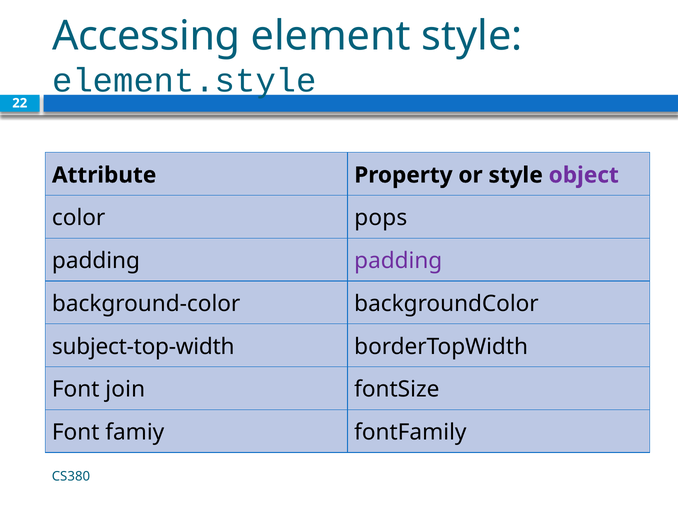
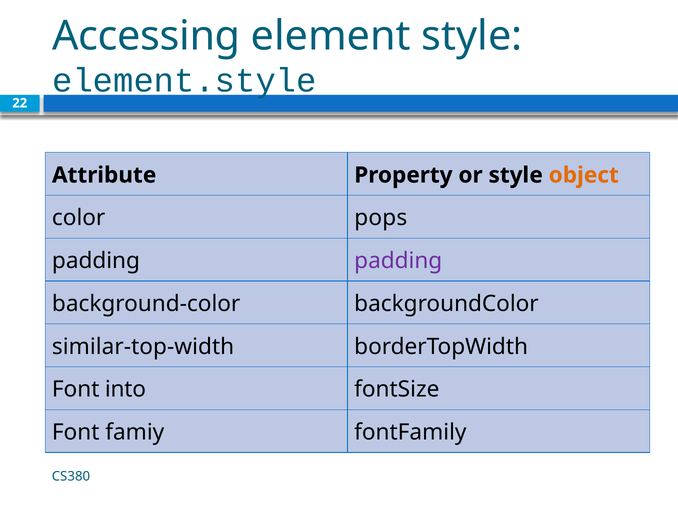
object colour: purple -> orange (584, 175)
subject-top-width: subject-top-width -> similar-top-width (143, 347)
join: join -> into (125, 390)
